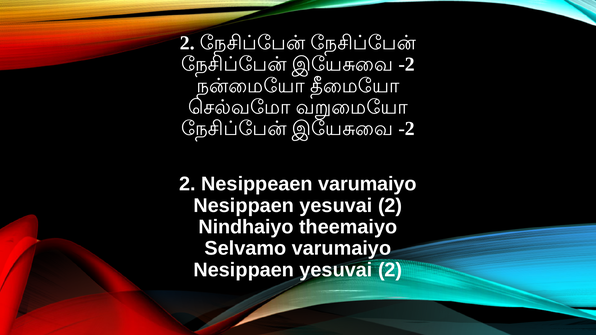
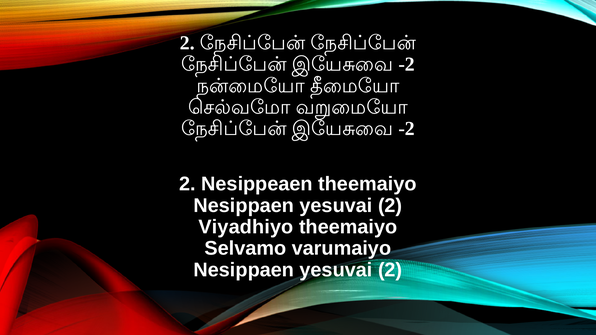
Nesippeaen varumaiyo: varumaiyo -> theemaiyo (367, 184)
Nindhaiyo: Nindhaiyo -> Viyadhiyo (246, 227)
